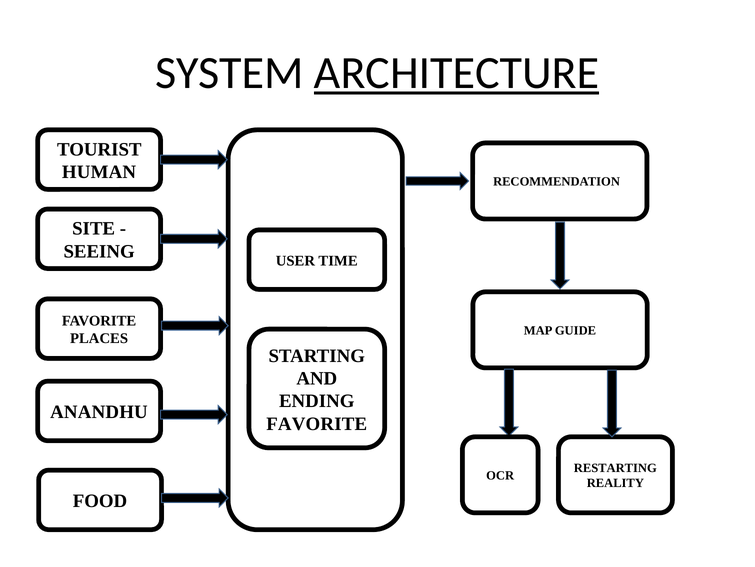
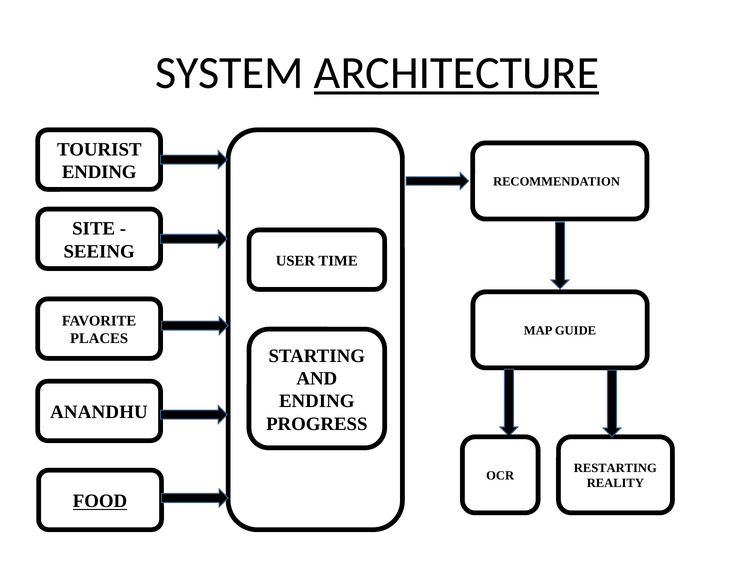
HUMAN: HUMAN -> ENDING (99, 172)
FAVORITE: FAVORITE -> PROGRESS (317, 423)
FOOD underline: none -> present (100, 501)
